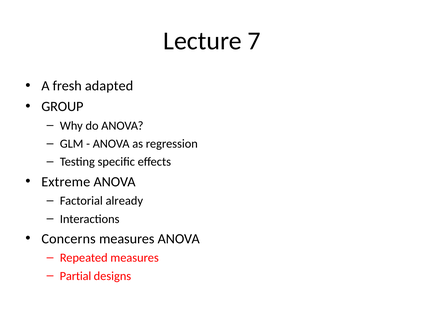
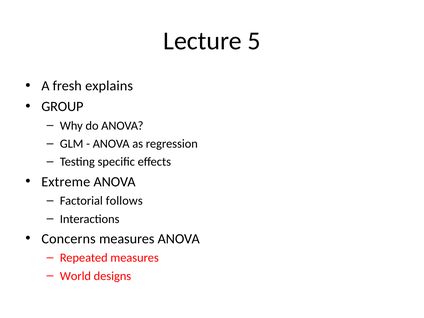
7: 7 -> 5 (254, 41)
adapted: adapted -> explains (109, 86)
already: already -> follows (124, 201)
Partial: Partial -> World (75, 276)
